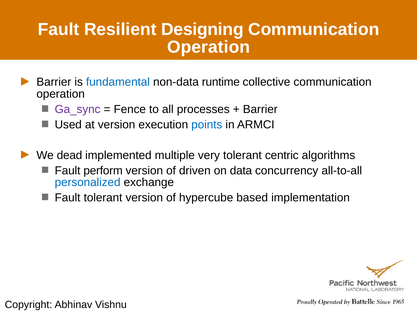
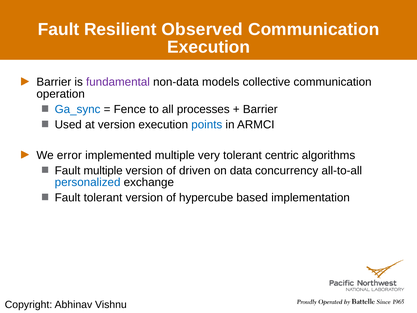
Designing: Designing -> Observed (202, 29)
Operation: Operation -> Execution (209, 47)
fundamental colour: blue -> purple (118, 82)
runtime: runtime -> models (221, 82)
Ga_sync colour: purple -> blue (78, 109)
dead: dead -> error (69, 155)
Fault perform: perform -> multiple (103, 170)
